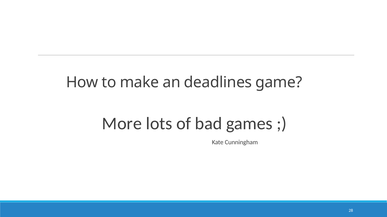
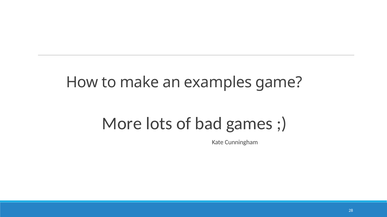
deadlines: deadlines -> examples (218, 83)
